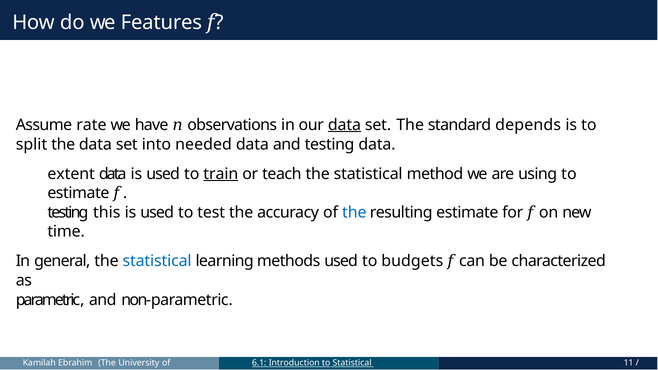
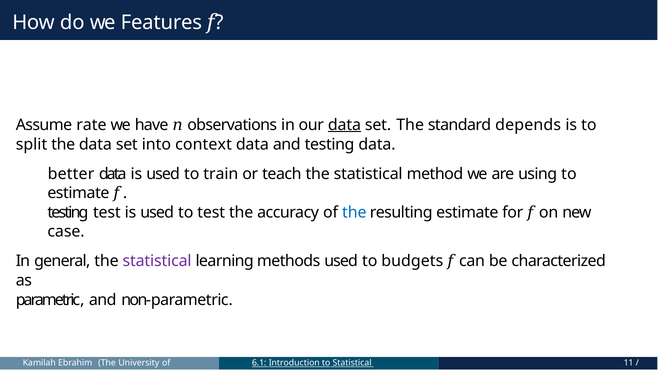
needed: needed -> context (204, 144)
extent: extent -> better (71, 174)
train underline: present -> none (221, 174)
testing this: this -> test (107, 213)
time: time -> case (66, 232)
statistical colour: blue -> purple (157, 261)
